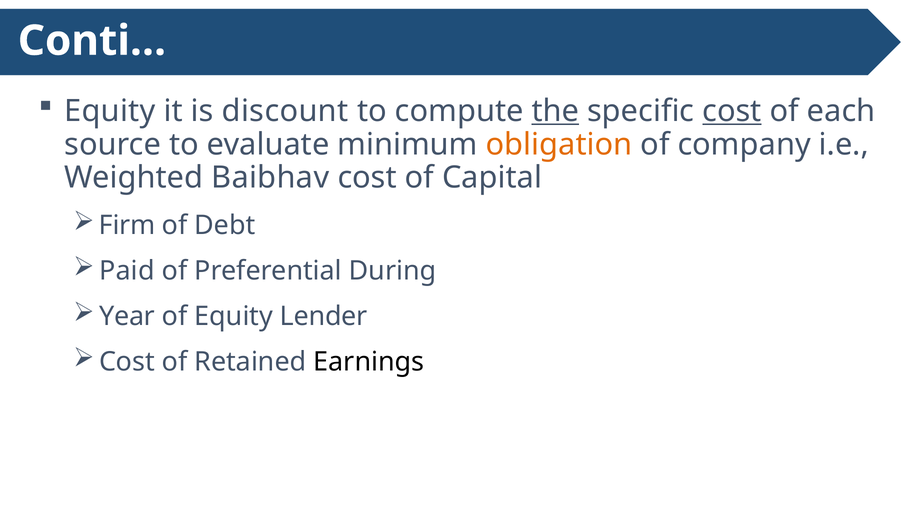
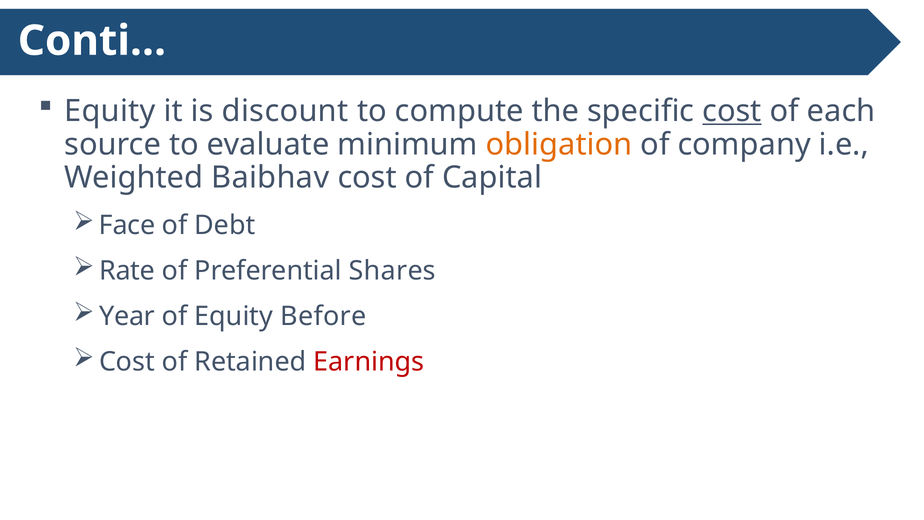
the underline: present -> none (555, 111)
Firm: Firm -> Face (127, 225)
Paid: Paid -> Rate (127, 271)
During: During -> Shares (392, 271)
Lender: Lender -> Before (323, 316)
Earnings colour: black -> red (369, 362)
